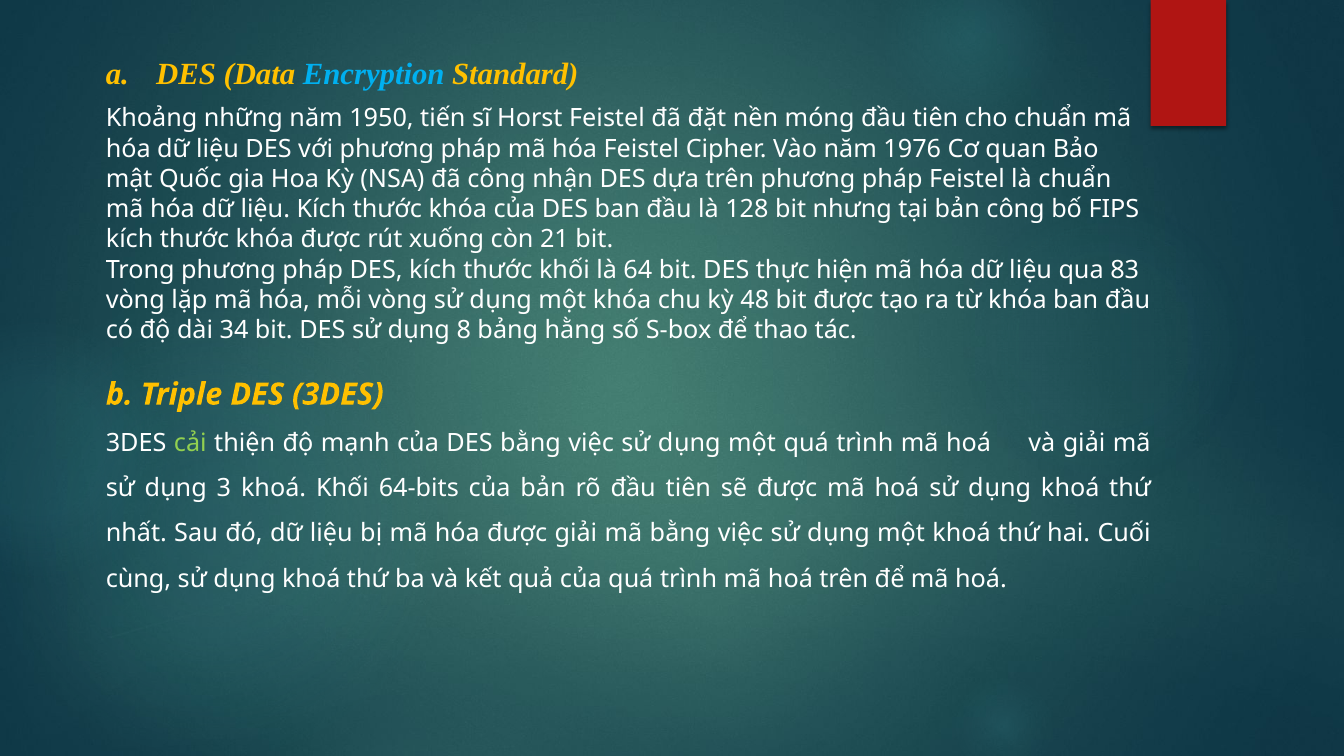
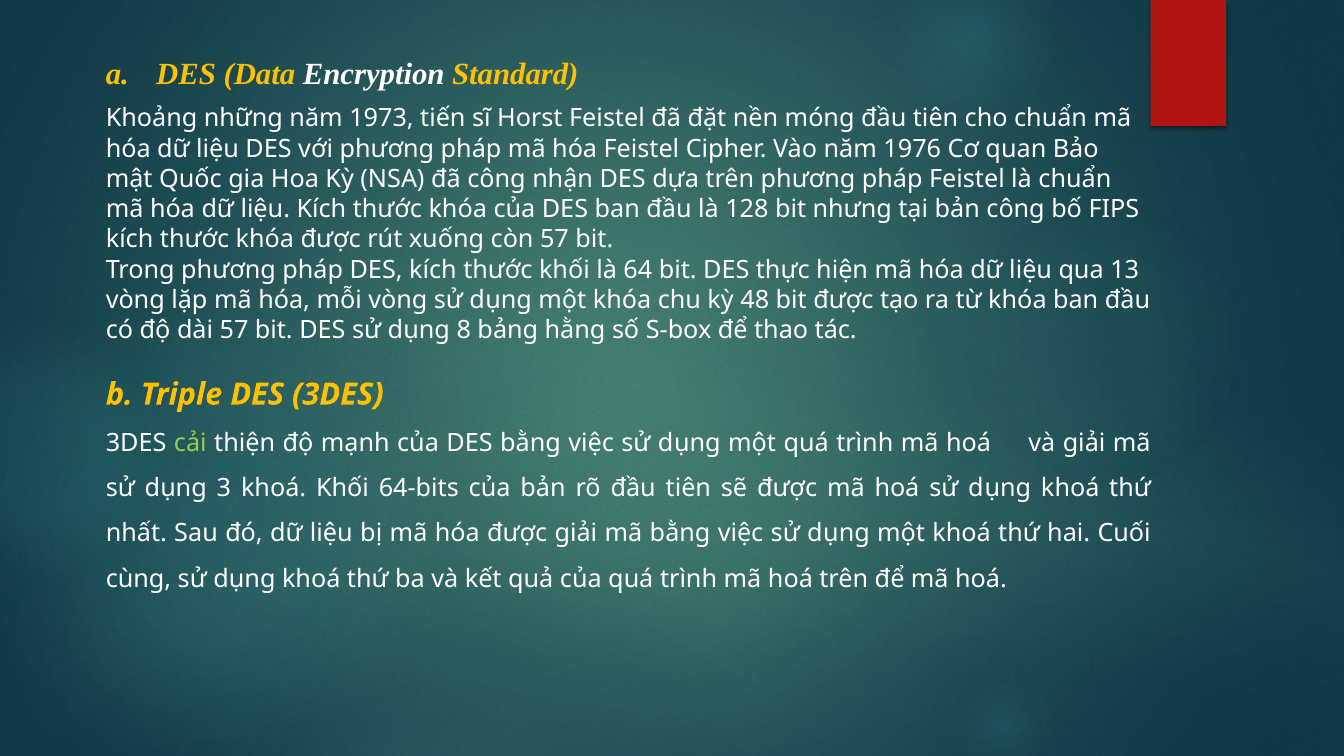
Encryption colour: light blue -> white (374, 74)
1950: 1950 -> 1973 (381, 119)
còn 21: 21 -> 57 (554, 239)
83: 83 -> 13 (1125, 270)
dài 34: 34 -> 57 (234, 330)
